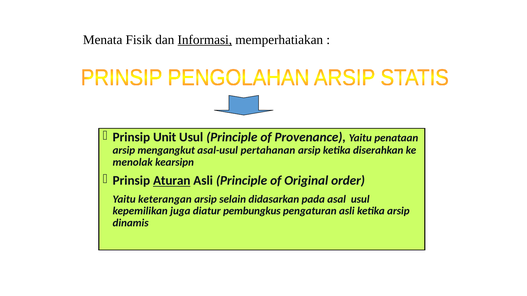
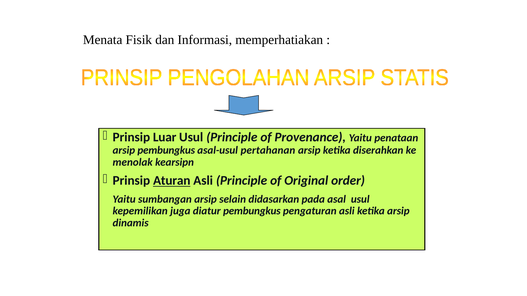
Informasi underline: present -> none (205, 40)
Unit: Unit -> Luar (165, 137)
arsip mengangkut: mengangkut -> pembungkus (166, 151)
keterangan: keterangan -> sumbangan (165, 199)
